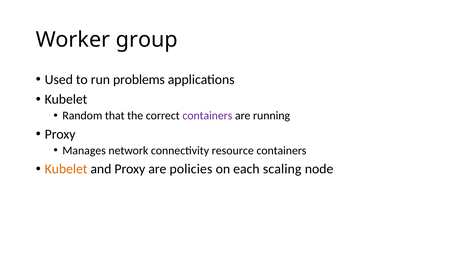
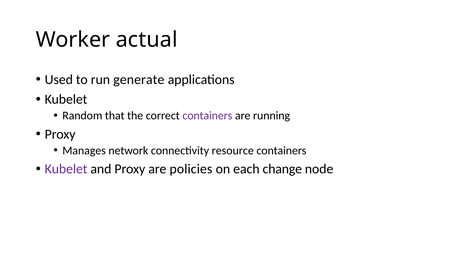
group: group -> actual (147, 40)
problems: problems -> generate (139, 80)
Kubelet colour: orange -> purple (66, 169)
scaling: scaling -> change (282, 169)
